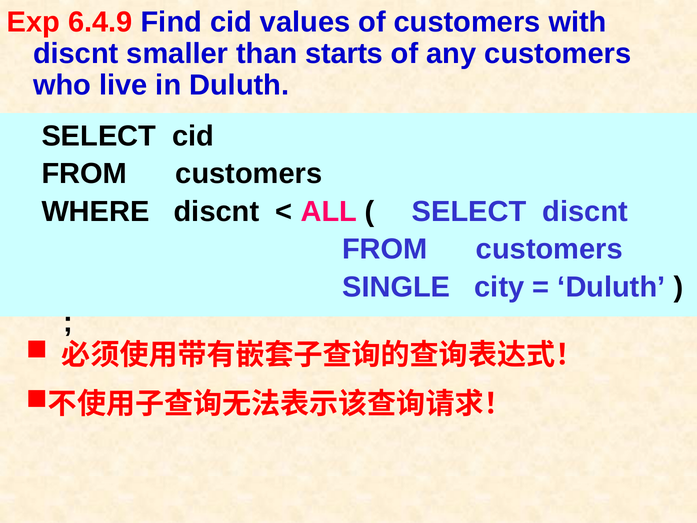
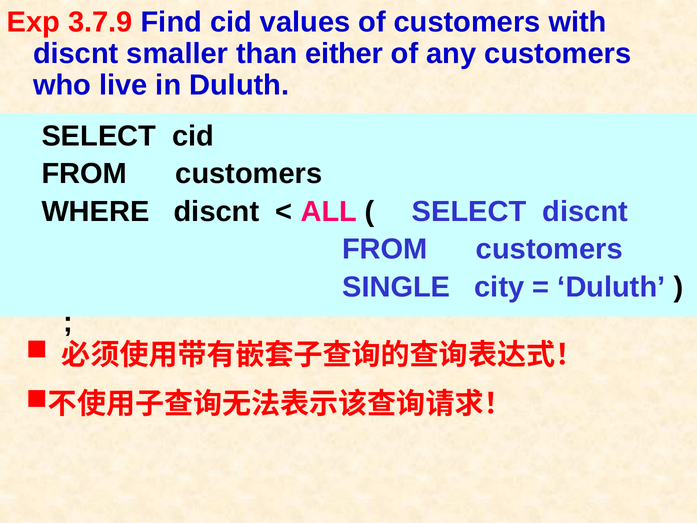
6.4.9: 6.4.9 -> 3.7.9 (100, 22)
starts: starts -> either (344, 54)
